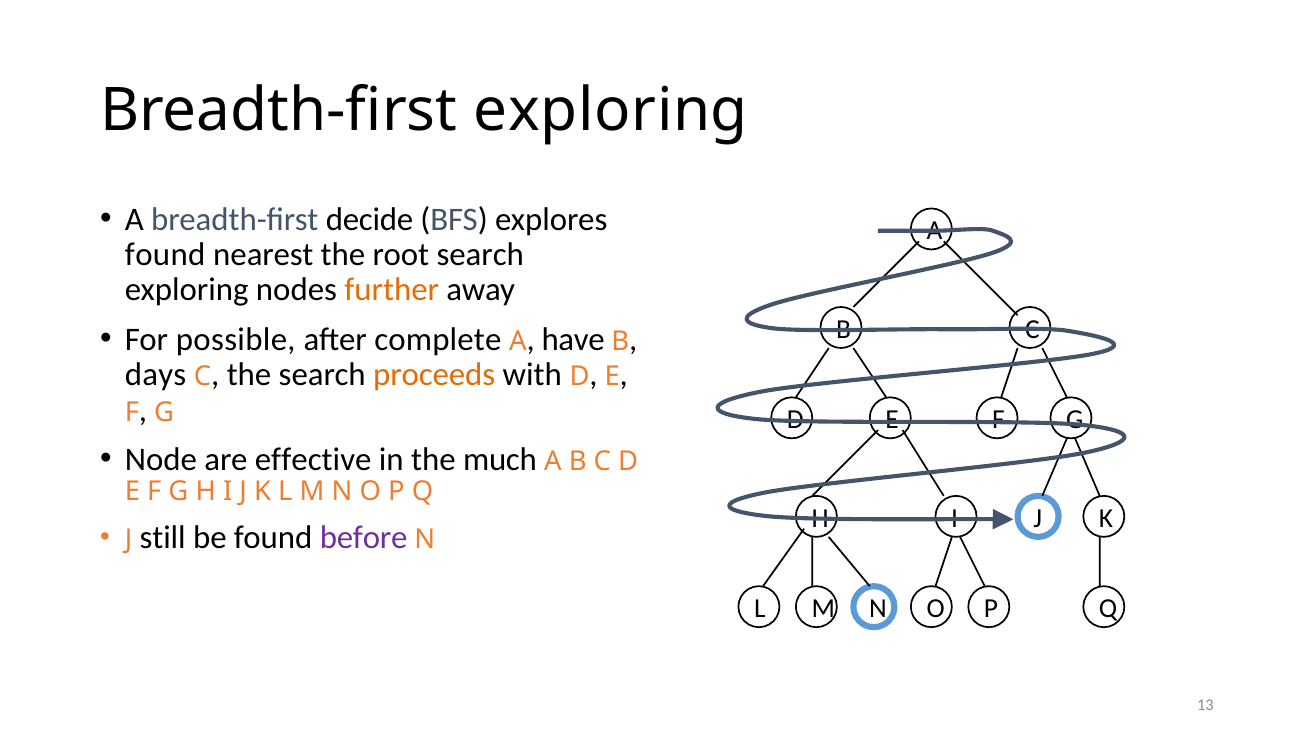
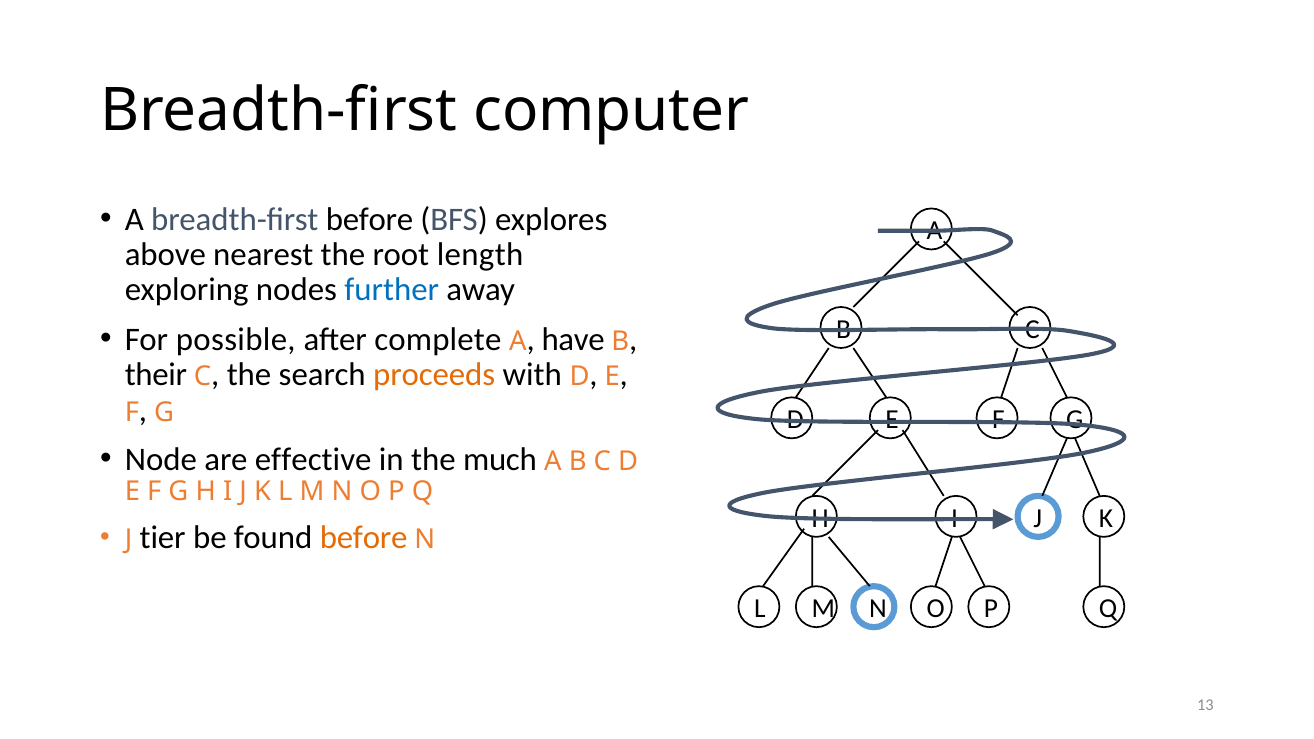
Breadth-first exploring: exploring -> computer (611, 110)
breadth-first decide: decide -> before (370, 219)
found: found -> above (165, 255)
root search: search -> length (480, 255)
further colour: orange -> blue (392, 290)
days: days -> their (156, 375)
still: still -> tier (163, 538)
before colour: purple -> orange (364, 538)
